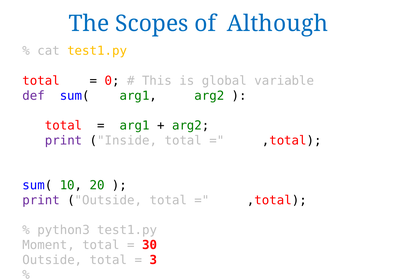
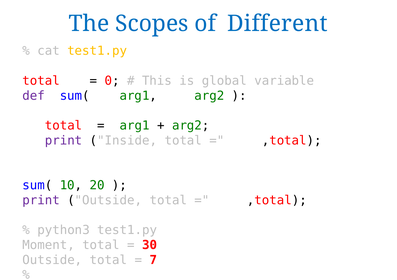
Although: Although -> Different (277, 24)
3: 3 -> 7 (153, 260)
